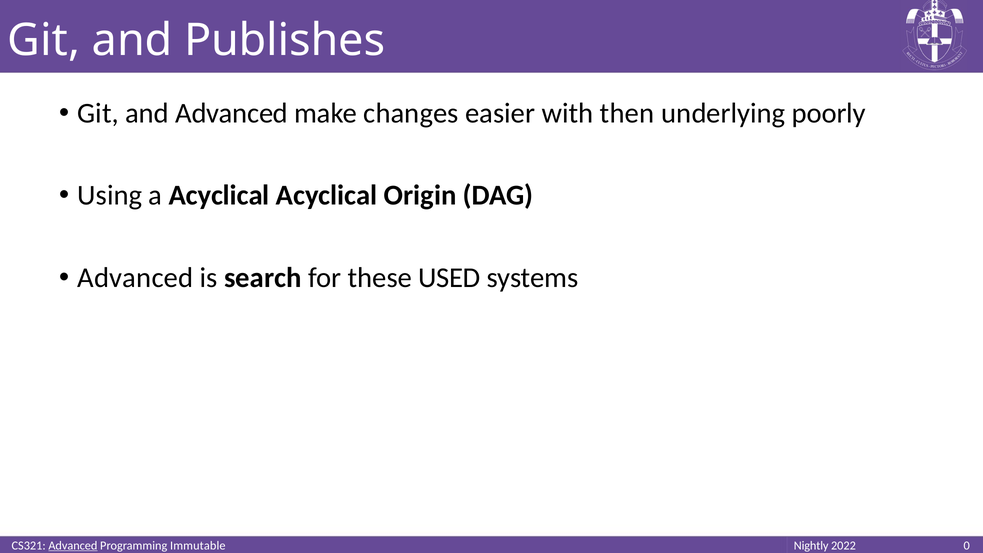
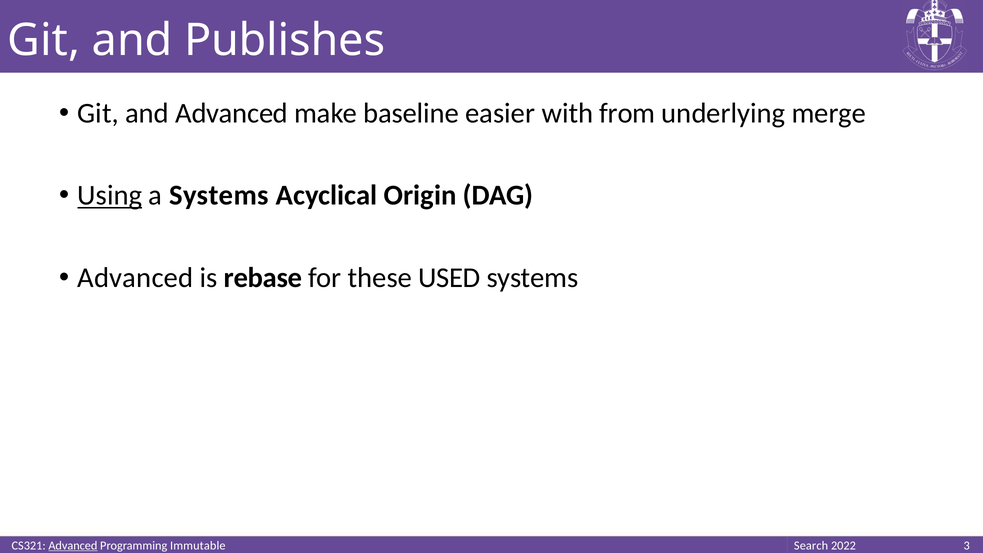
changes: changes -> baseline (411, 113)
then: then -> from (627, 113)
poorly: poorly -> merge (829, 113)
Using underline: none -> present (110, 195)
a Acyclical: Acyclical -> Systems (219, 195)
search: search -> rebase (263, 278)
Nightly: Nightly -> Search (811, 546)
0: 0 -> 3 (967, 545)
